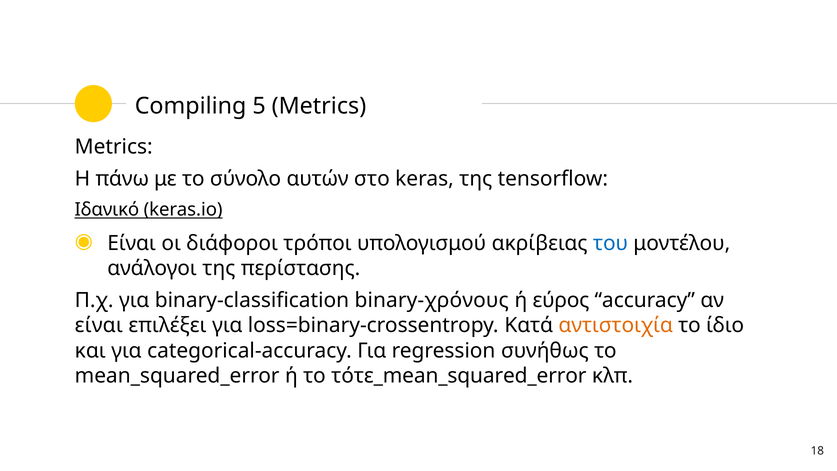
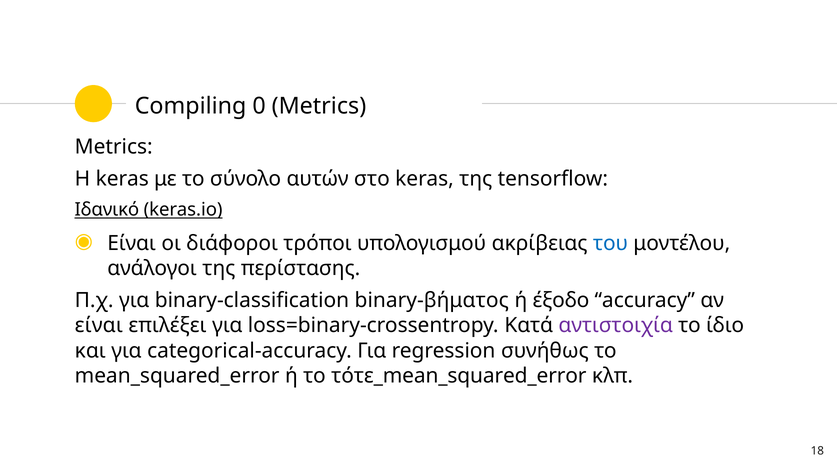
5: 5 -> 0 (259, 106)
Η πάνω: πάνω -> keras (122, 179)
binary-χρόνους: binary-χρόνους -> binary-βήματος (432, 300)
εύρος: εύρος -> έξοδο (561, 300)
αντιστοιχία colour: orange -> purple (616, 325)
